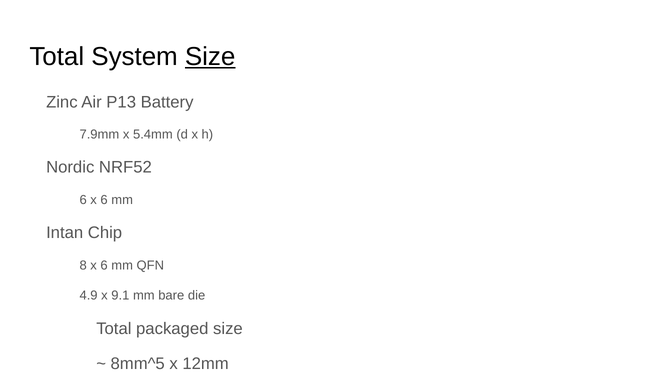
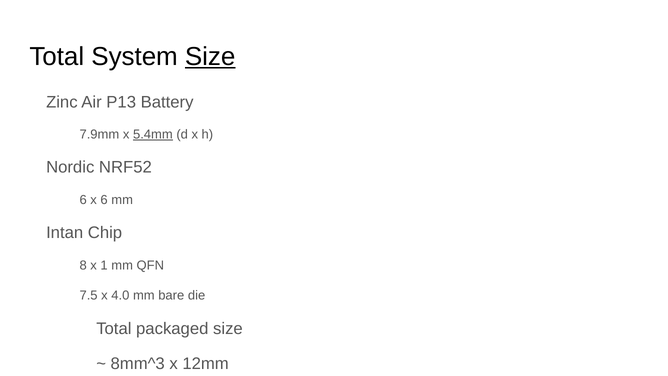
5.4mm underline: none -> present (153, 134)
8 x 6: 6 -> 1 (104, 265)
4.9: 4.9 -> 7.5 (89, 295)
9.1: 9.1 -> 4.0 (120, 295)
8mm^5: 8mm^5 -> 8mm^3 (138, 363)
